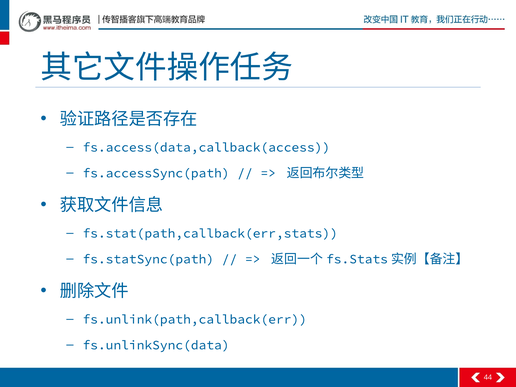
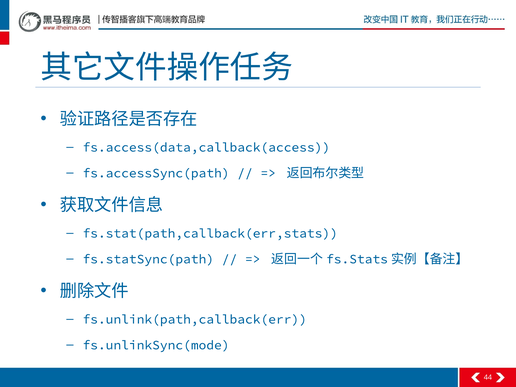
fs.unlinkSync(data: fs.unlinkSync(data -> fs.unlinkSync(mode (156, 345)
